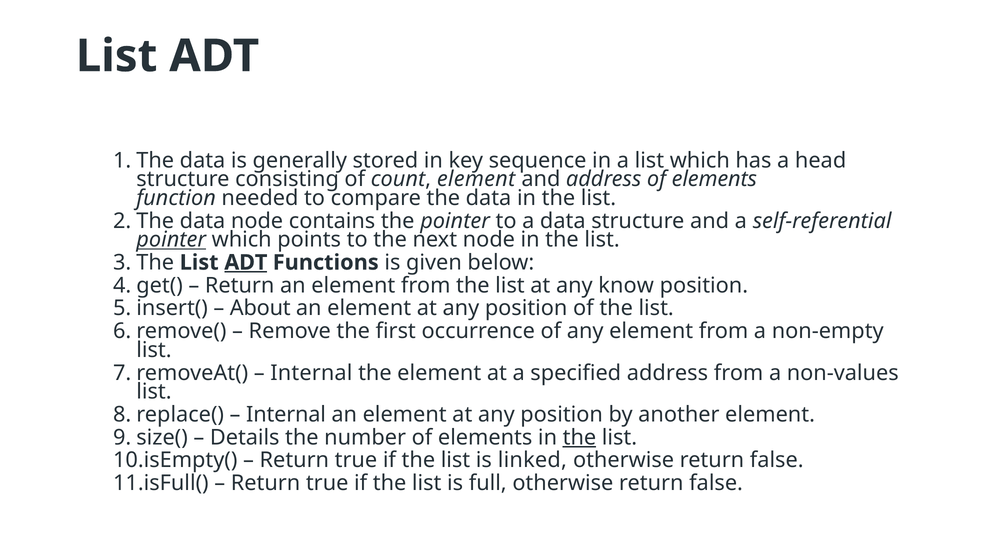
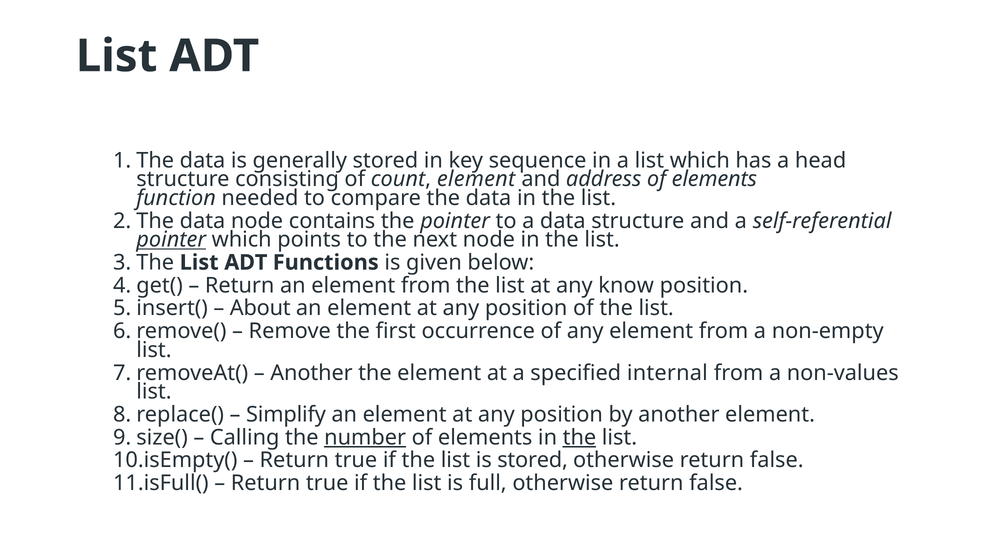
ADT underline: present -> none (246, 263)
Internal: Internal -> Another (311, 373)
specified address: address -> internal (667, 373)
Internal: Internal -> Simplify (286, 415)
Details: Details -> Calling (245, 437)
number underline: none -> present (365, 437)
is linked: linked -> stored (533, 460)
